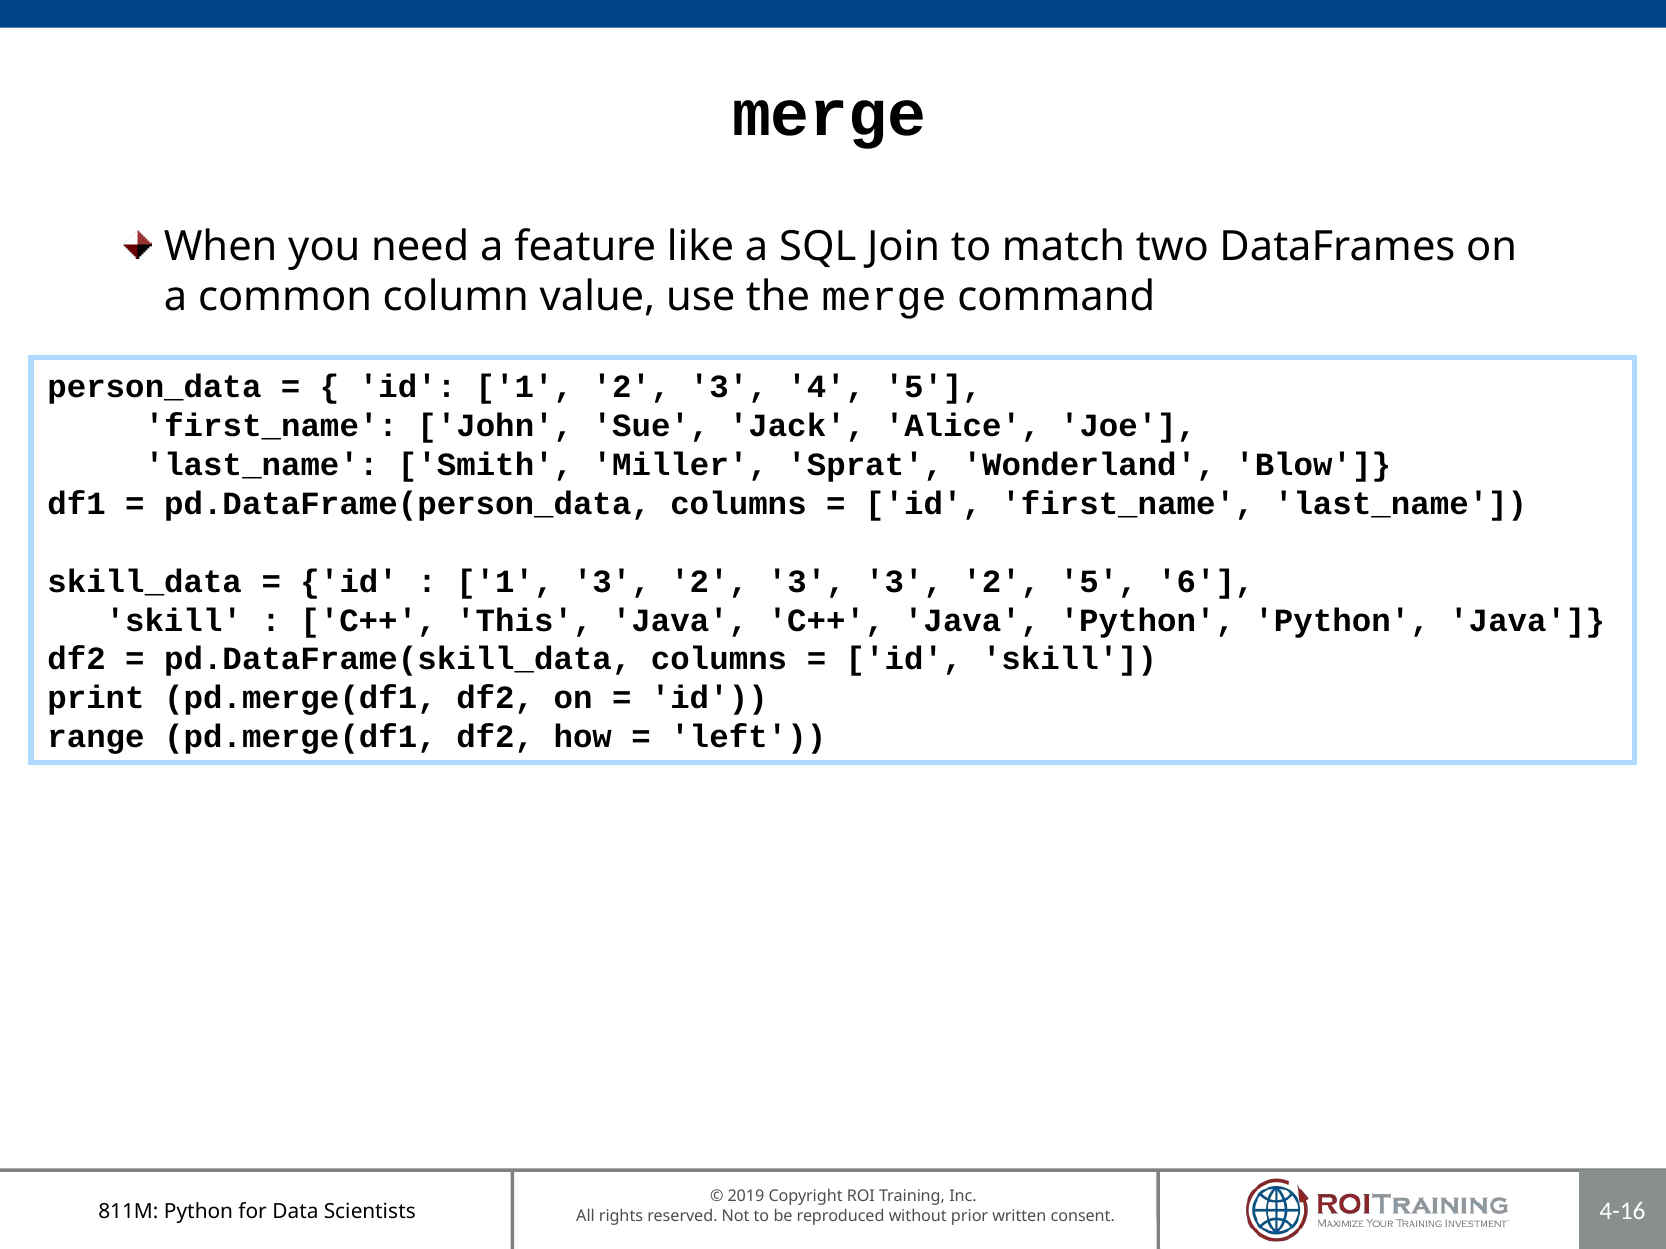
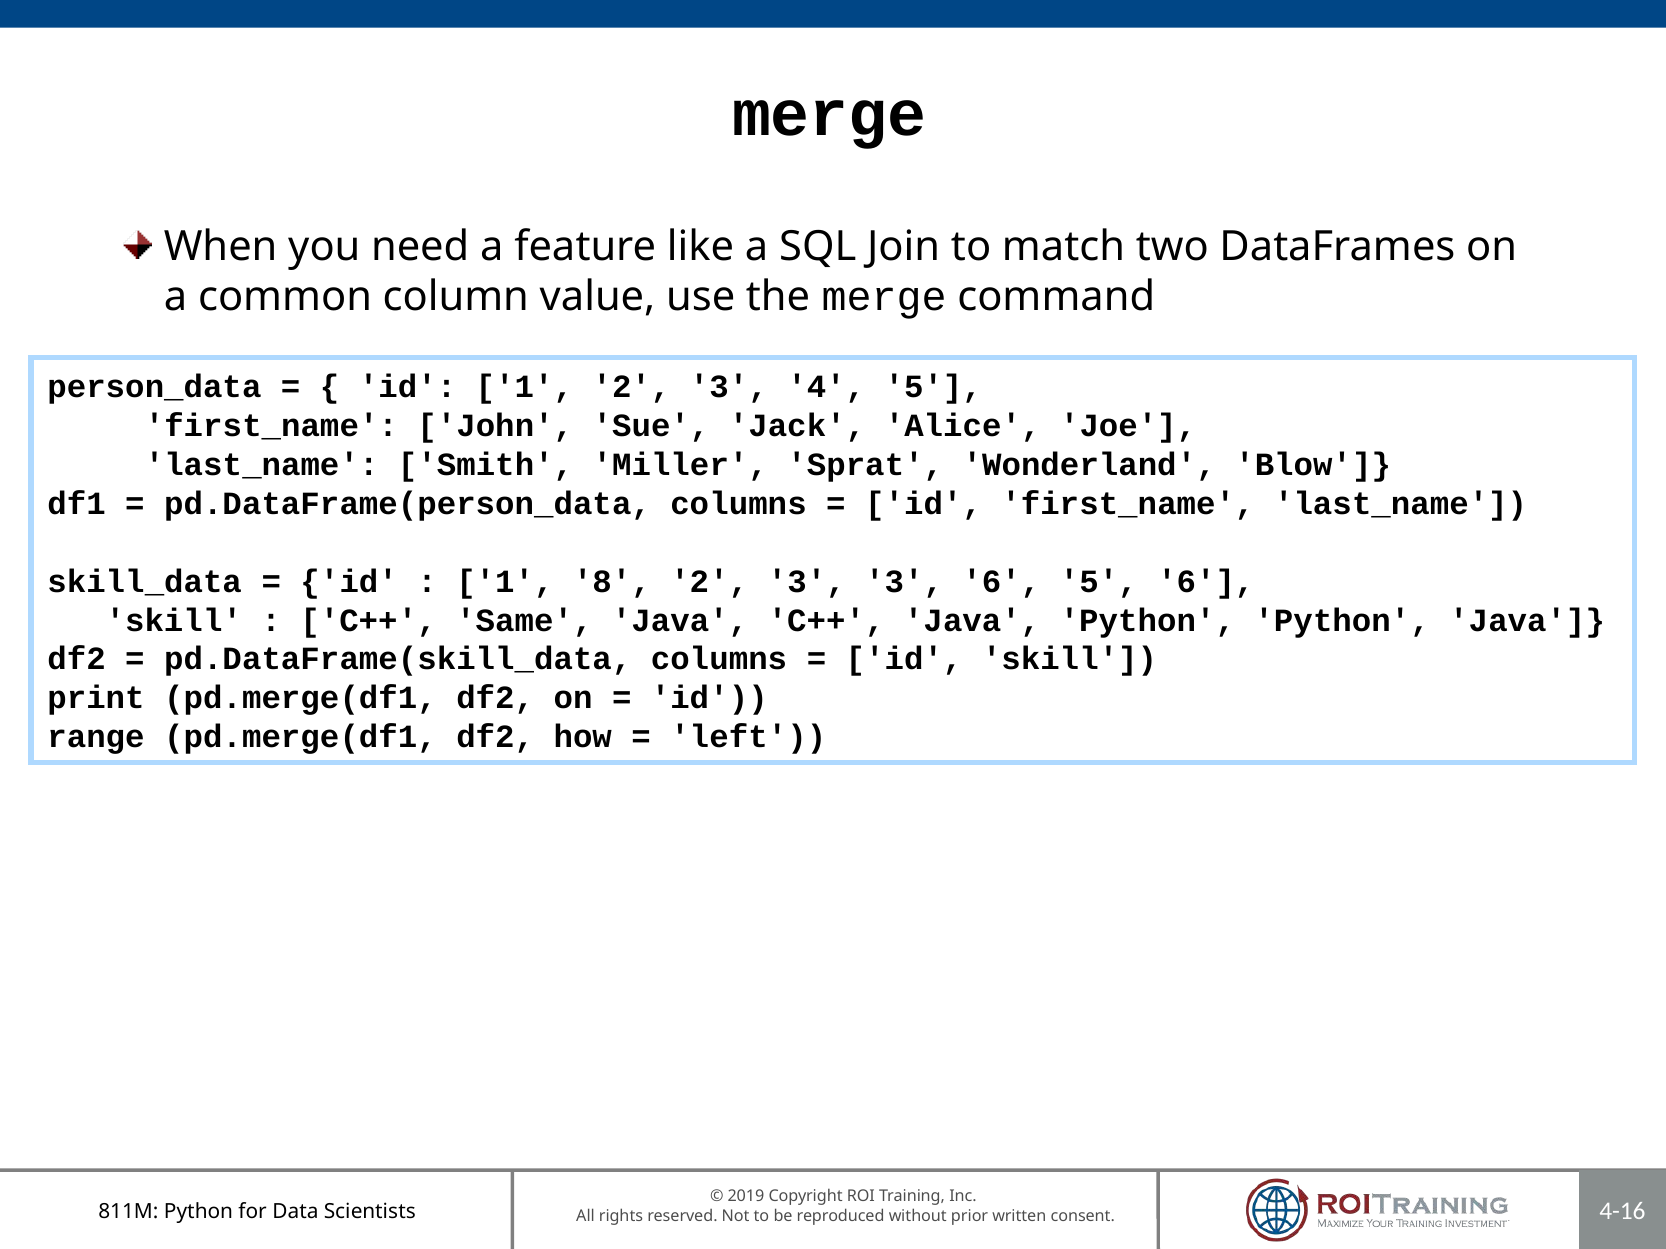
1 3: 3 -> 8 (612, 582)
3 3 2: 2 -> 6 (1001, 582)
This: This -> Same (524, 621)
